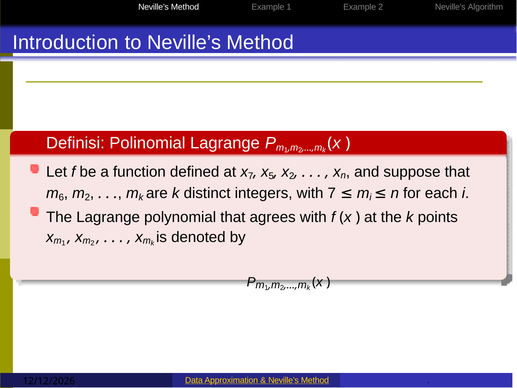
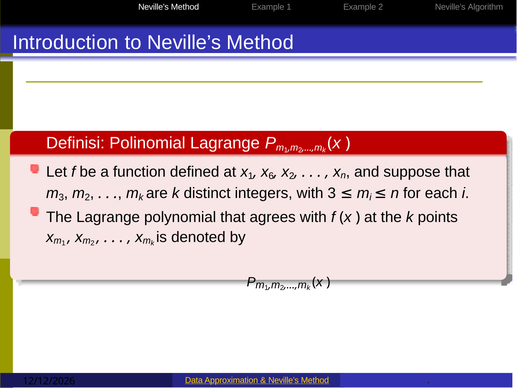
x 7: 7 -> 1 (251, 176)
5: 5 -> 6 (271, 176)
6: 6 -> 3 (61, 197)
with 7: 7 -> 3 (332, 193)
